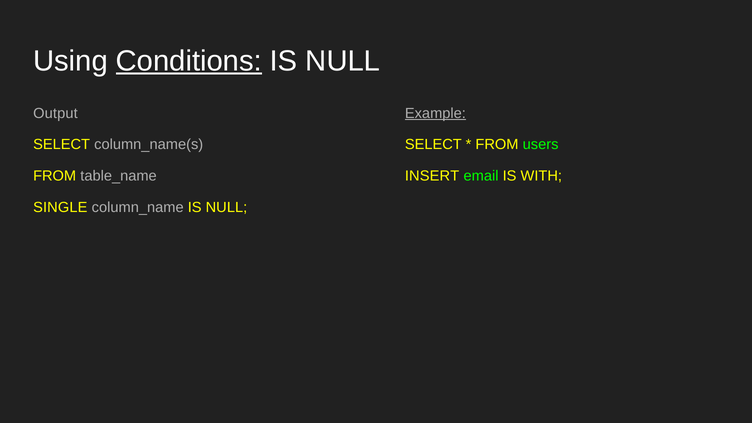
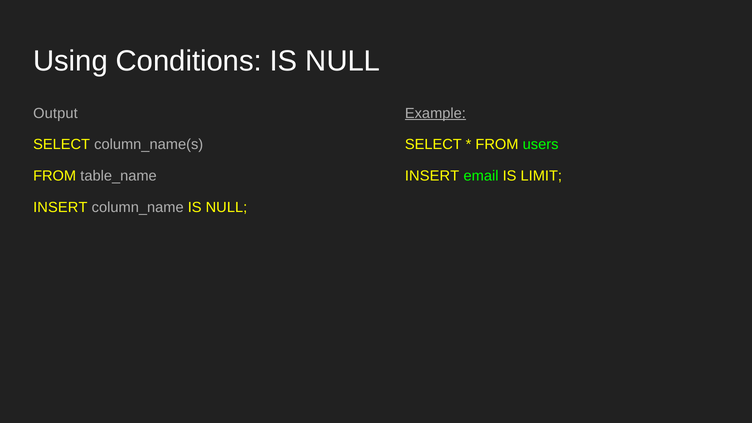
Conditions underline: present -> none (189, 61)
WITH: WITH -> LIMIT (541, 176)
SINGLE: SINGLE -> INSERT (60, 207)
